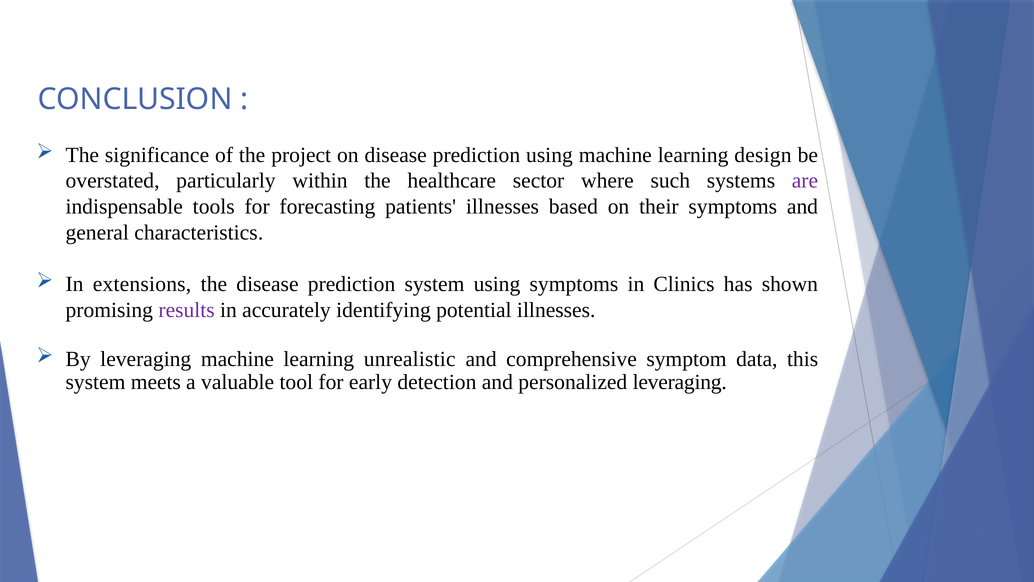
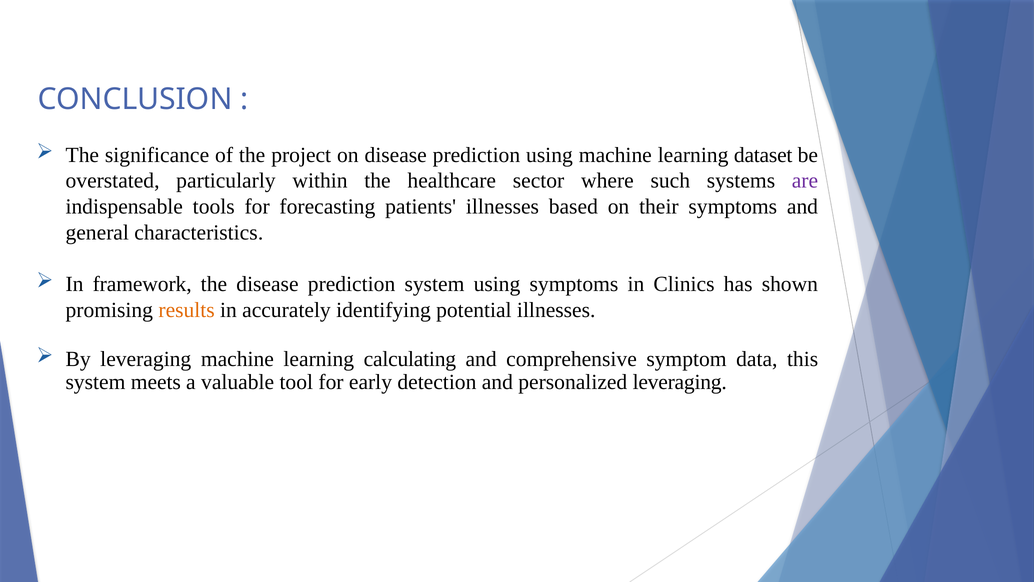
design: design -> dataset (763, 155)
extensions: extensions -> framework (142, 284)
results colour: purple -> orange (187, 310)
unrealistic: unrealistic -> calculating (410, 359)
